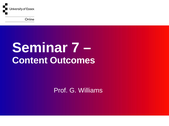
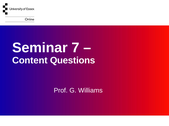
Outcomes: Outcomes -> Questions (73, 61)
